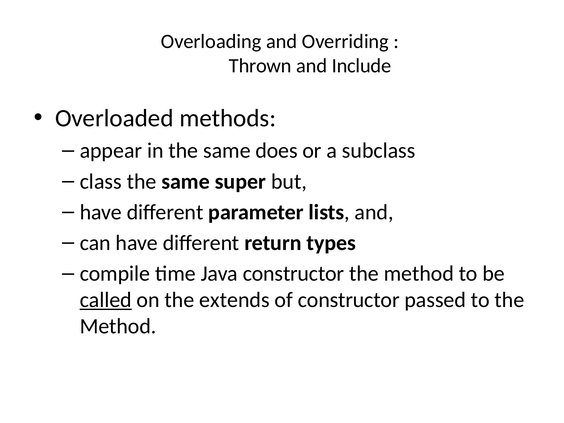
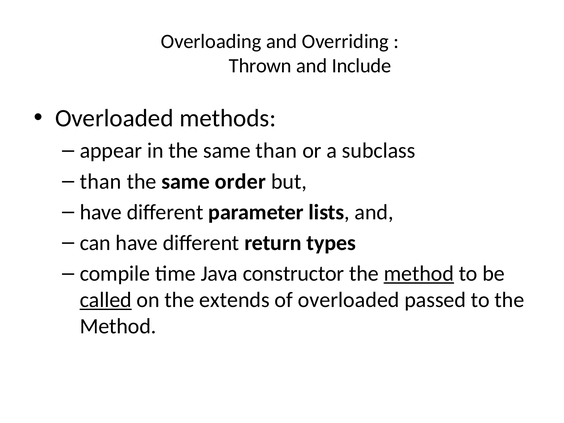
same does: does -> than (276, 151)
class: class -> than (101, 181)
super: super -> order (240, 181)
method underline: none -> present (419, 274)
of constructor: constructor -> overloaded (349, 300)
